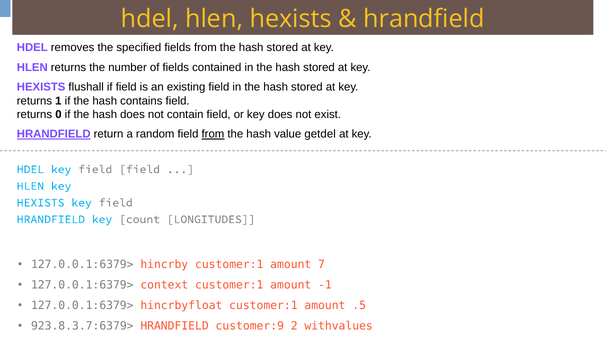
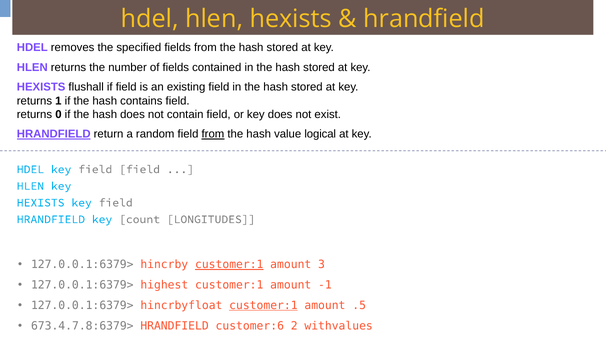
getdel: getdel -> logical (320, 134)
customer:1 underline: none -> present (229, 264)
7: 7 -> 3 (322, 264)
context: context -> highest (164, 285)
customer:1 underline: none -> present (263, 305)
923.8.3.7:6379>: 923.8.3.7:6379> -> 673.4.7.8:6379> (82, 326)
customer:9: customer:9 -> customer:6 (250, 326)
